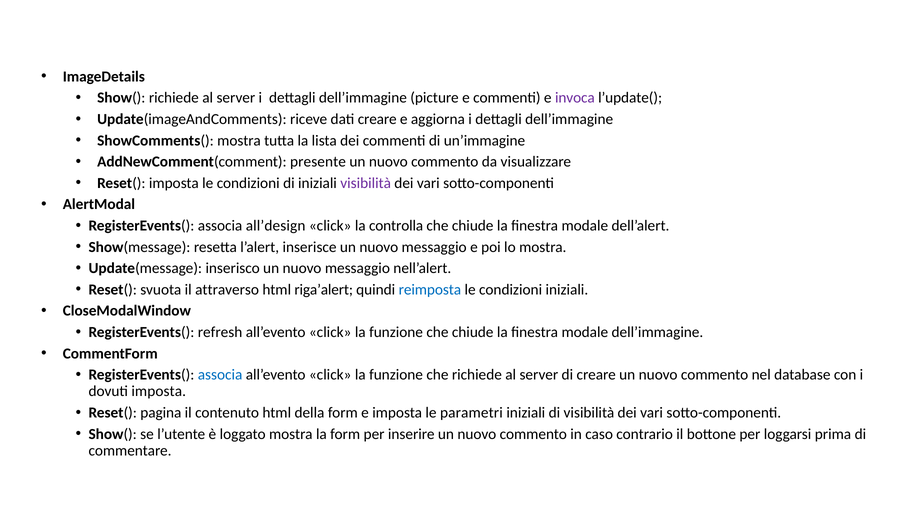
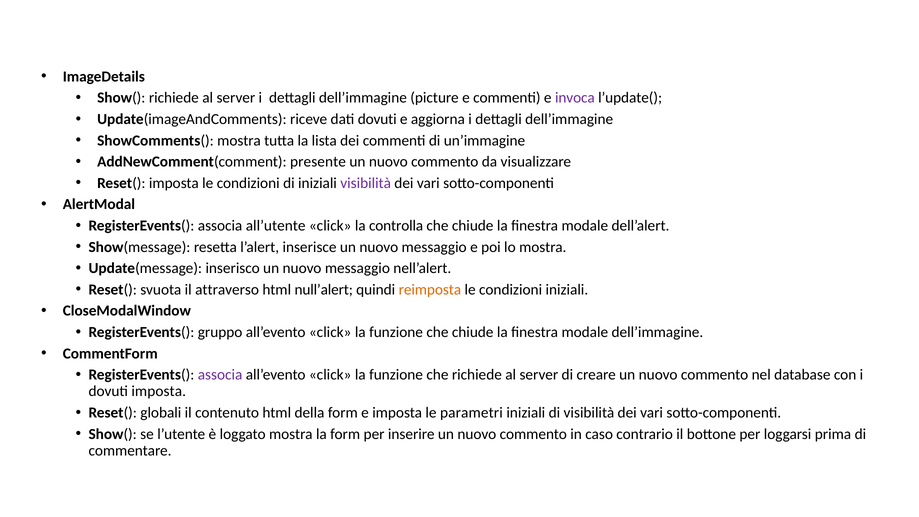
dati creare: creare -> dovuti (377, 119)
all’design: all’design -> all’utente (276, 226)
riga’alert: riga’alert -> null’alert (324, 290)
reimposta colour: blue -> orange (430, 290)
refresh: refresh -> gruppo (220, 332)
associa colour: blue -> purple (220, 375)
pagina: pagina -> globali (161, 413)
